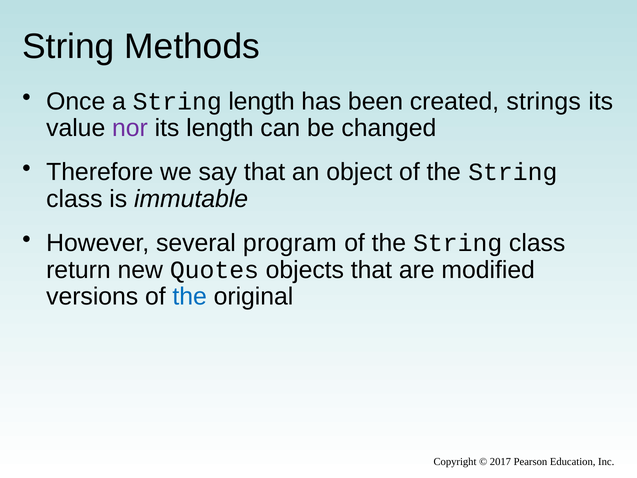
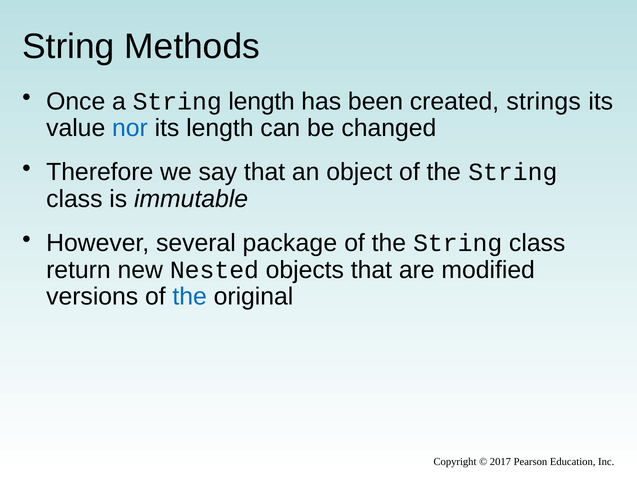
nor colour: purple -> blue (130, 128)
program: program -> package (290, 243)
Quotes: Quotes -> Nested (214, 270)
